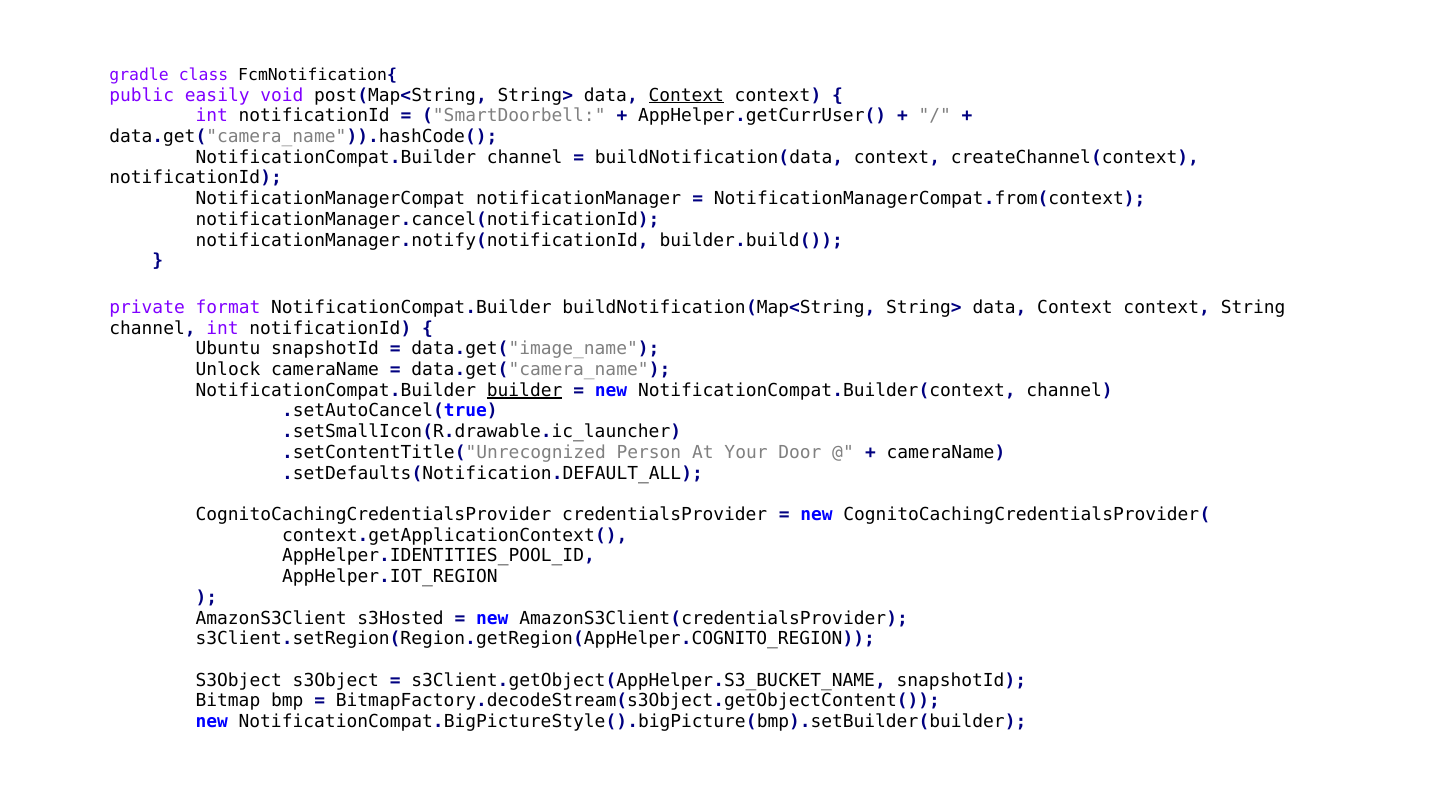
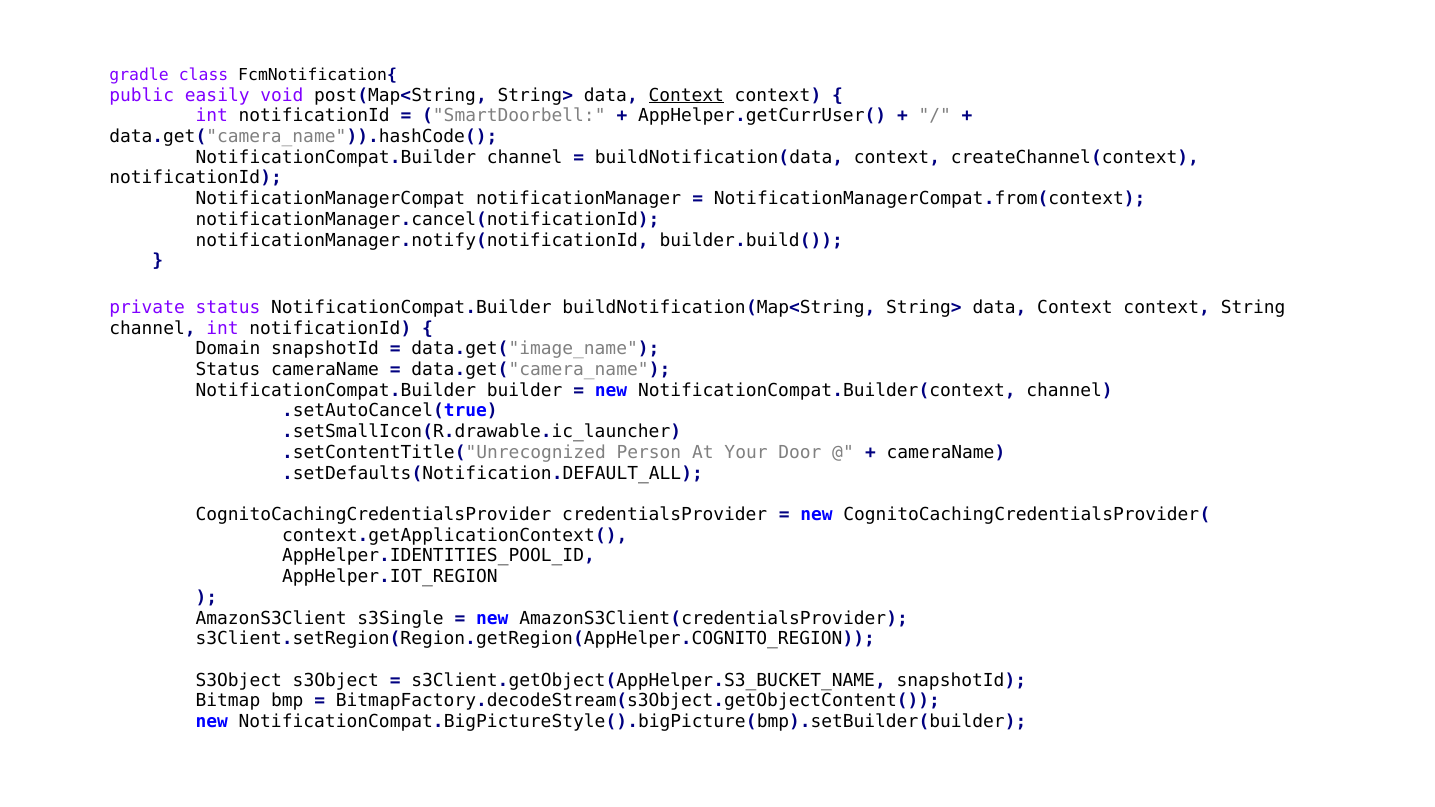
private format: format -> status (228, 308)
Ubuntu: Ubuntu -> Domain (228, 349)
Unlock: Unlock -> Status (228, 370)
builder underline: present -> none (525, 390)
s3Hosted: s3Hosted -> s3Single (401, 618)
